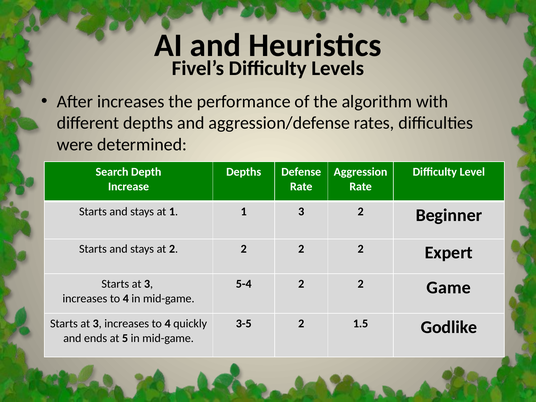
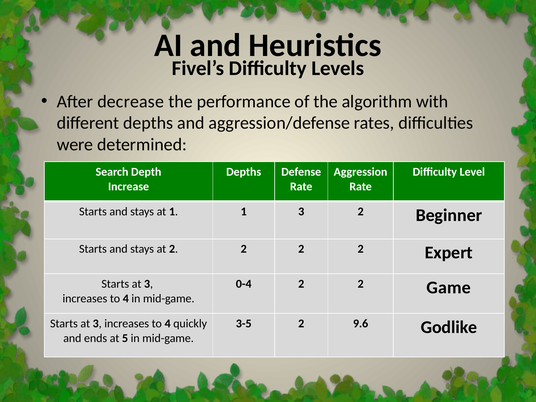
After increases: increases -> decrease (131, 102)
5-4: 5-4 -> 0-4 (244, 284)
1.5: 1.5 -> 9.6 (361, 324)
